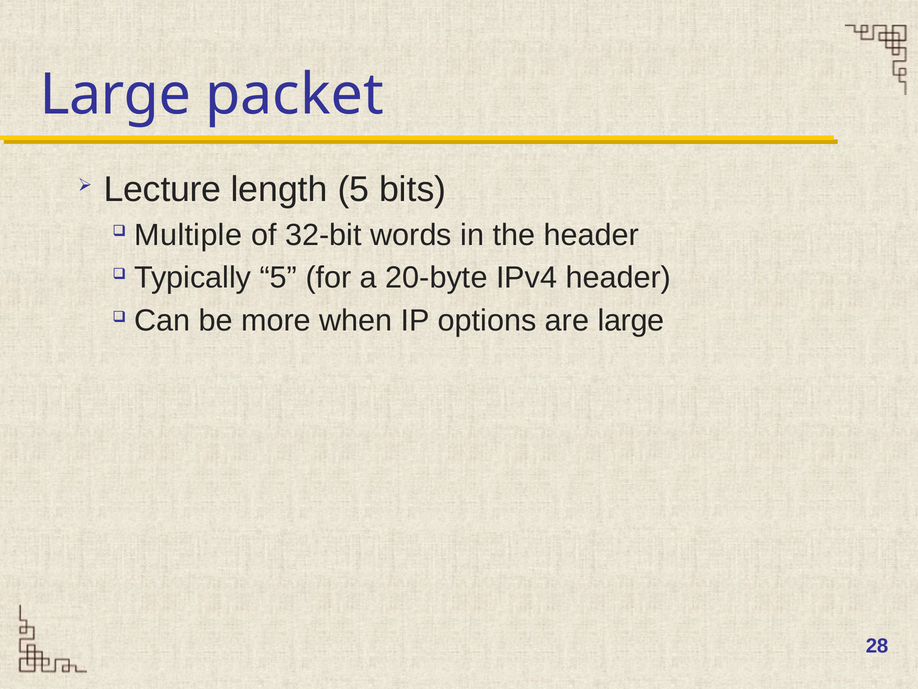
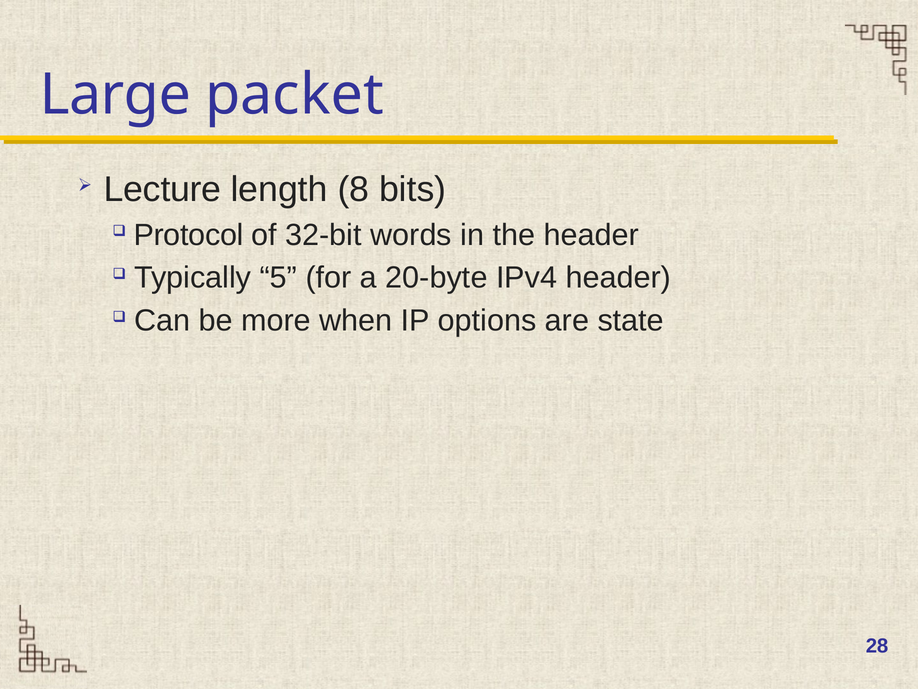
length 5: 5 -> 8 (353, 189)
Multiple: Multiple -> Protocol (189, 235)
are large: large -> state (631, 320)
